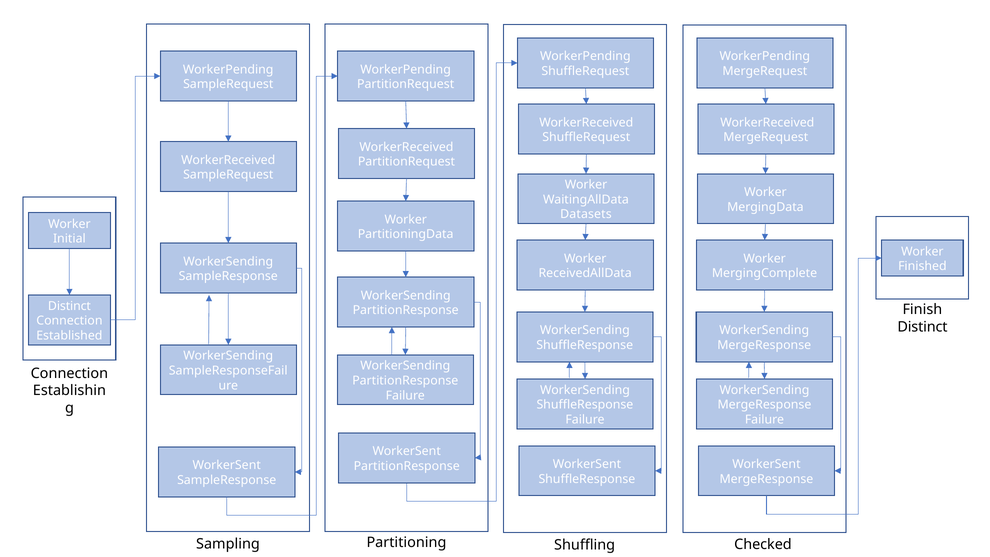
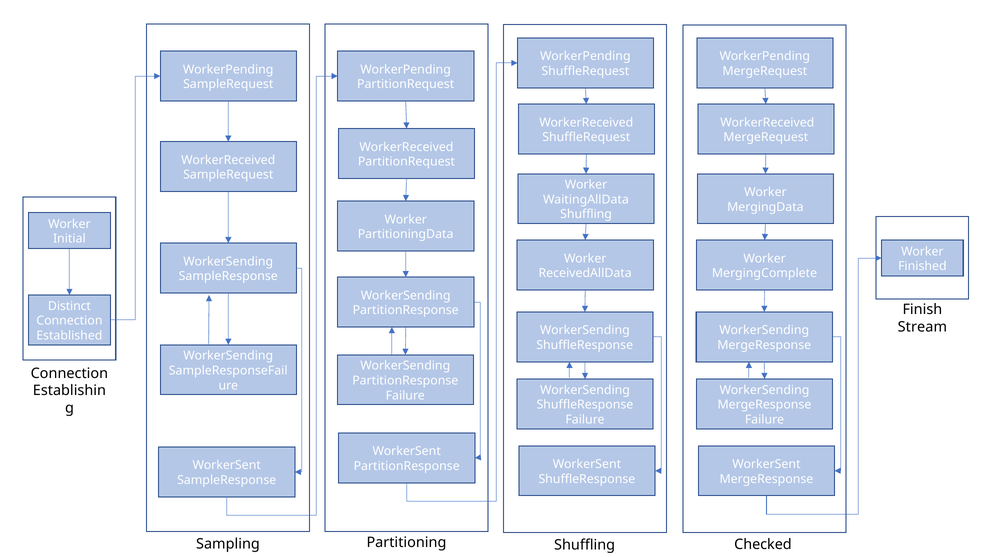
Datasets: Datasets -> Shuffling (586, 214)
Distinct: Distinct -> Stream (922, 327)
